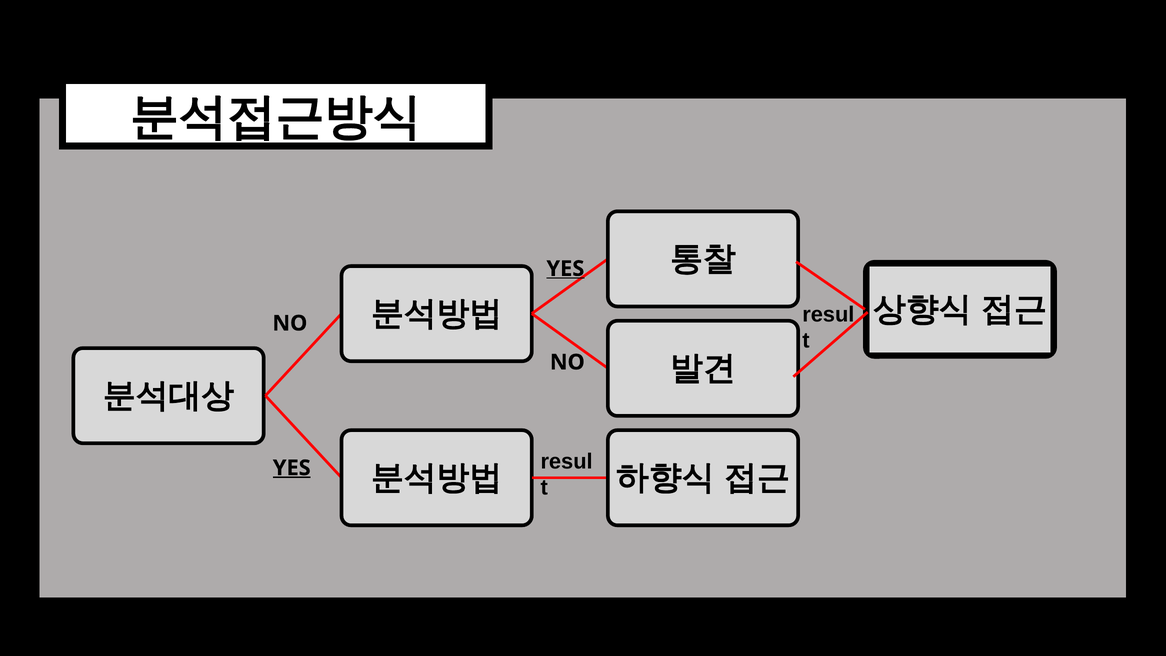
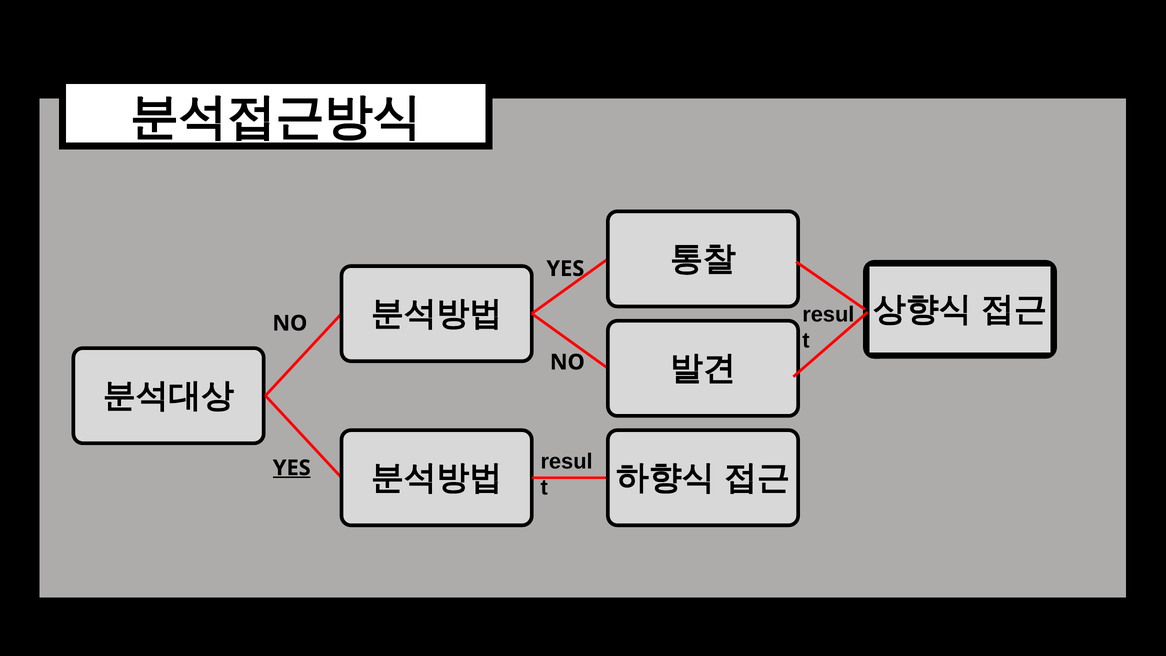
YES underline: present -> none (565, 269)
